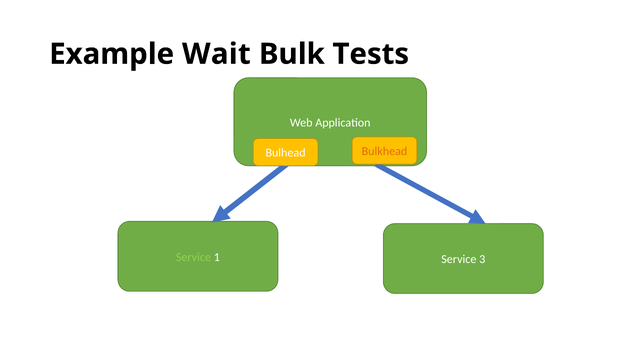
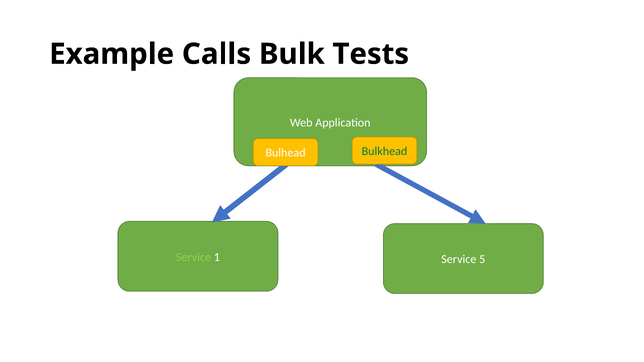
Wait: Wait -> Calls (217, 54)
Bulkhead colour: orange -> green (384, 151)
3: 3 -> 5 (482, 260)
